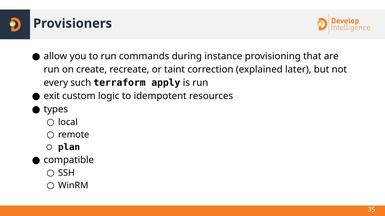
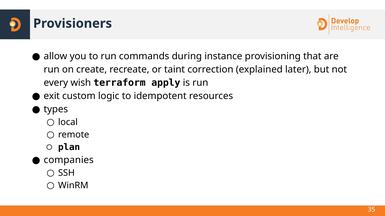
such: such -> wish (81, 83)
compatible: compatible -> companies (69, 160)
